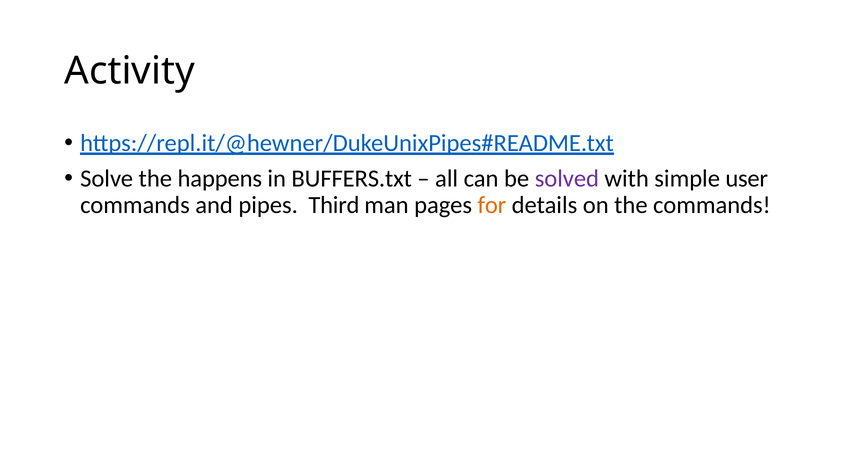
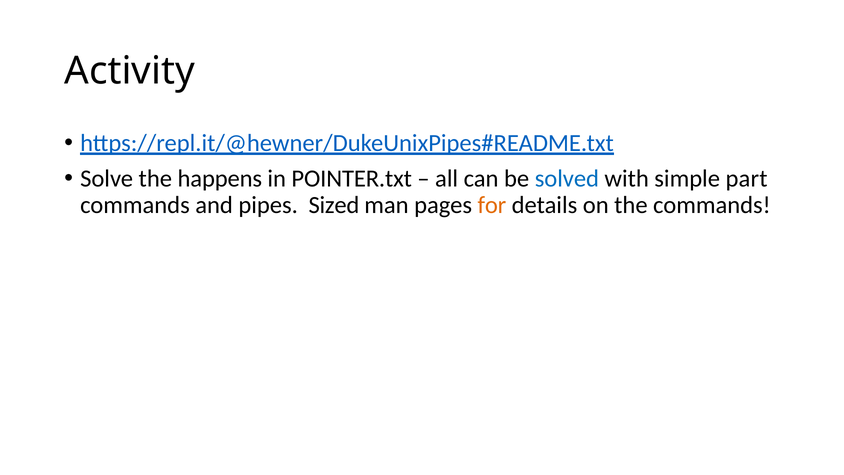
BUFFERS.txt: BUFFERS.txt -> POINTER.txt (352, 179)
solved colour: purple -> blue (567, 179)
user: user -> part (747, 179)
Third: Third -> Sized (334, 205)
